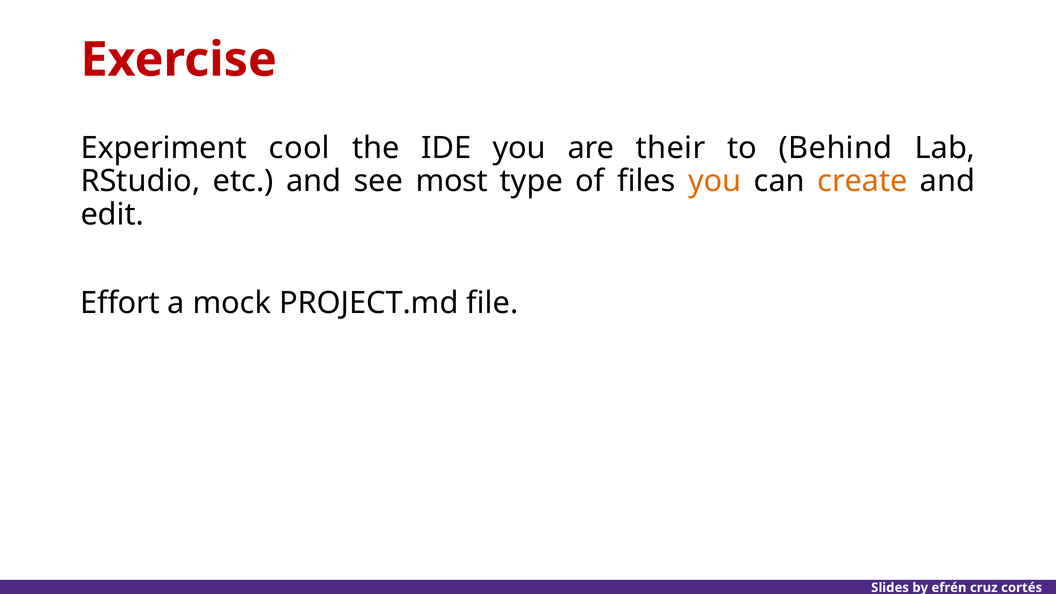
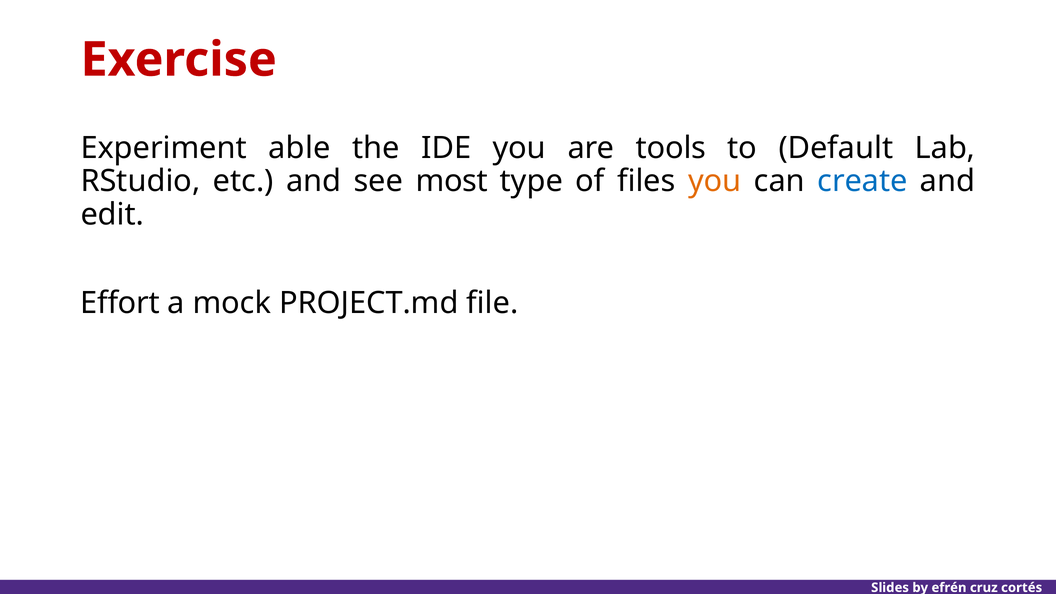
cool: cool -> able (299, 148)
their: their -> tools (671, 148)
Behind: Behind -> Default (836, 148)
create colour: orange -> blue (862, 181)
